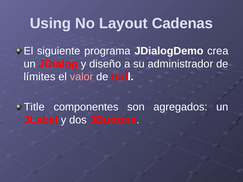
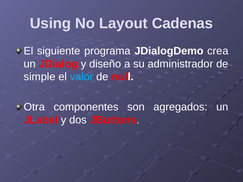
límites: límites -> simple (40, 77)
valor colour: pink -> light blue (82, 77)
Title: Title -> Otra (34, 107)
